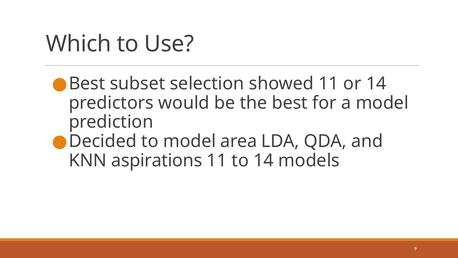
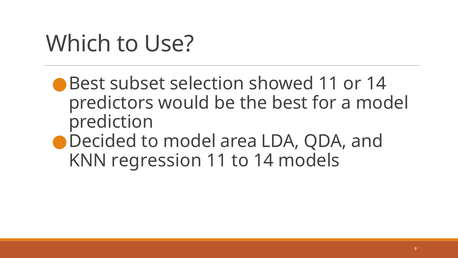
aspirations: aspirations -> regression (157, 160)
